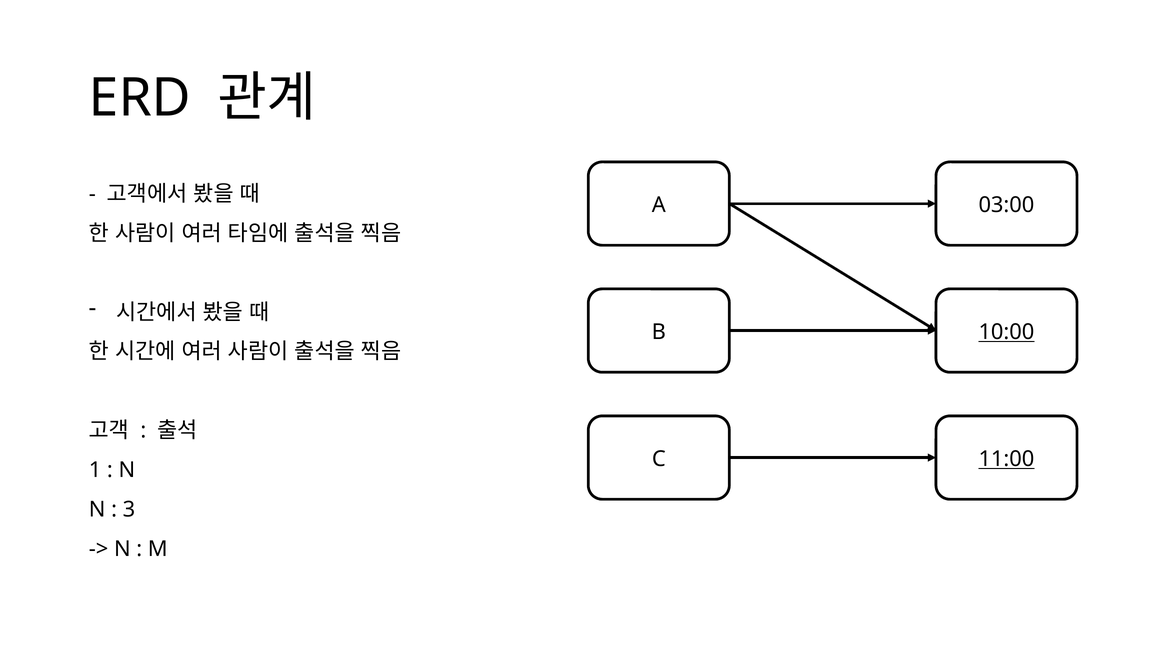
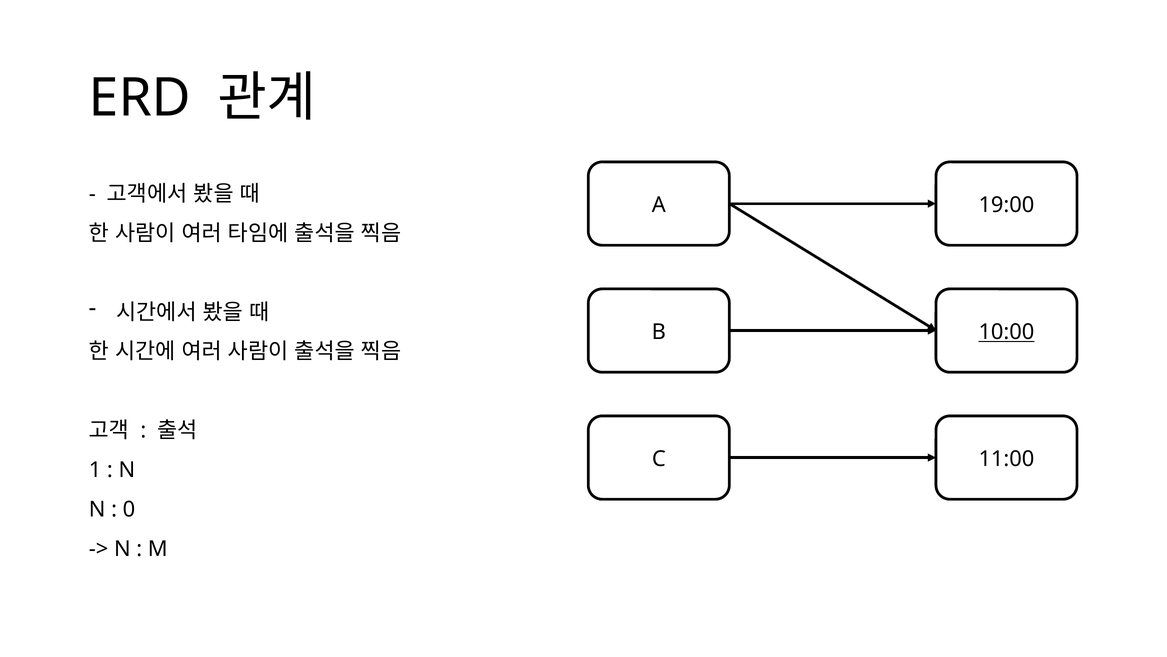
03:00: 03:00 -> 19:00 (1006, 205)
11:00 underline: present -> none (1006, 459)
3: 3 -> 0 (129, 509)
